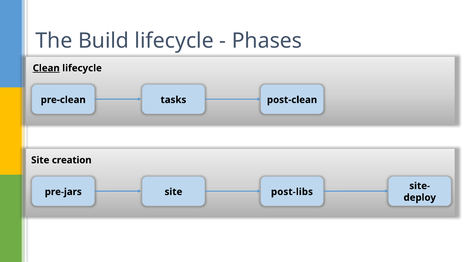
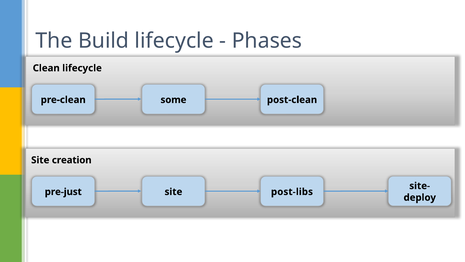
Clean underline: present -> none (46, 68)
tasks: tasks -> some (173, 100)
pre-jars: pre-jars -> pre-just (63, 192)
